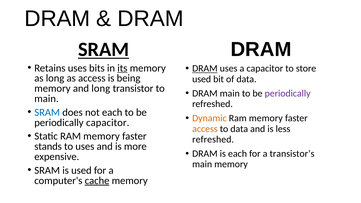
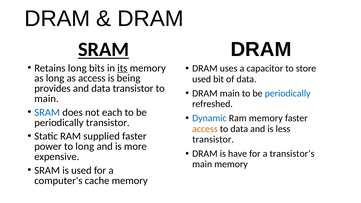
Retains uses: uses -> long (77, 68)
DRAM underline: present -> none (205, 69)
memory: memory -> provides (52, 89)
and long: long -> data (101, 89)
periodically colour: purple -> blue (288, 93)
Dynamic colour: orange -> blue (209, 118)
periodically capacitor: capacitor -> transistor (108, 123)
Static RAM memory: memory -> supplied (102, 136)
refreshed: refreshed -> transistor (213, 139)
stands: stands -> power (48, 147)
to uses: uses -> long (85, 147)
is each: each -> have (238, 154)
cache underline: present -> none (97, 181)
